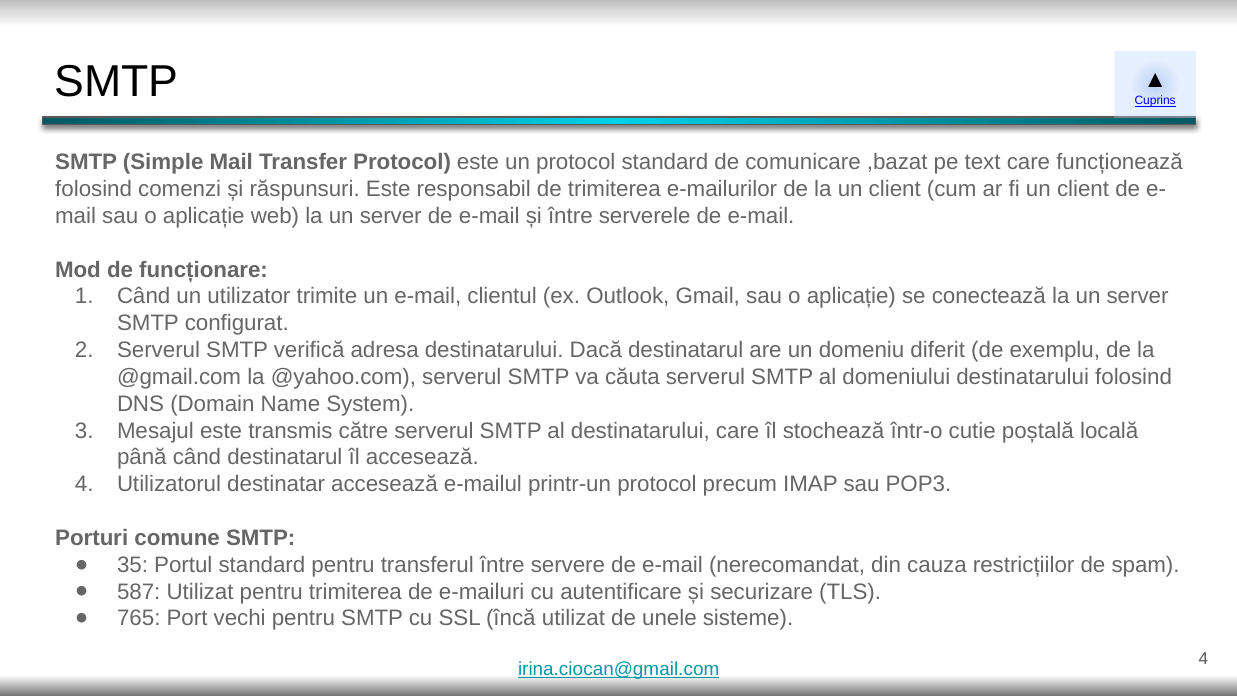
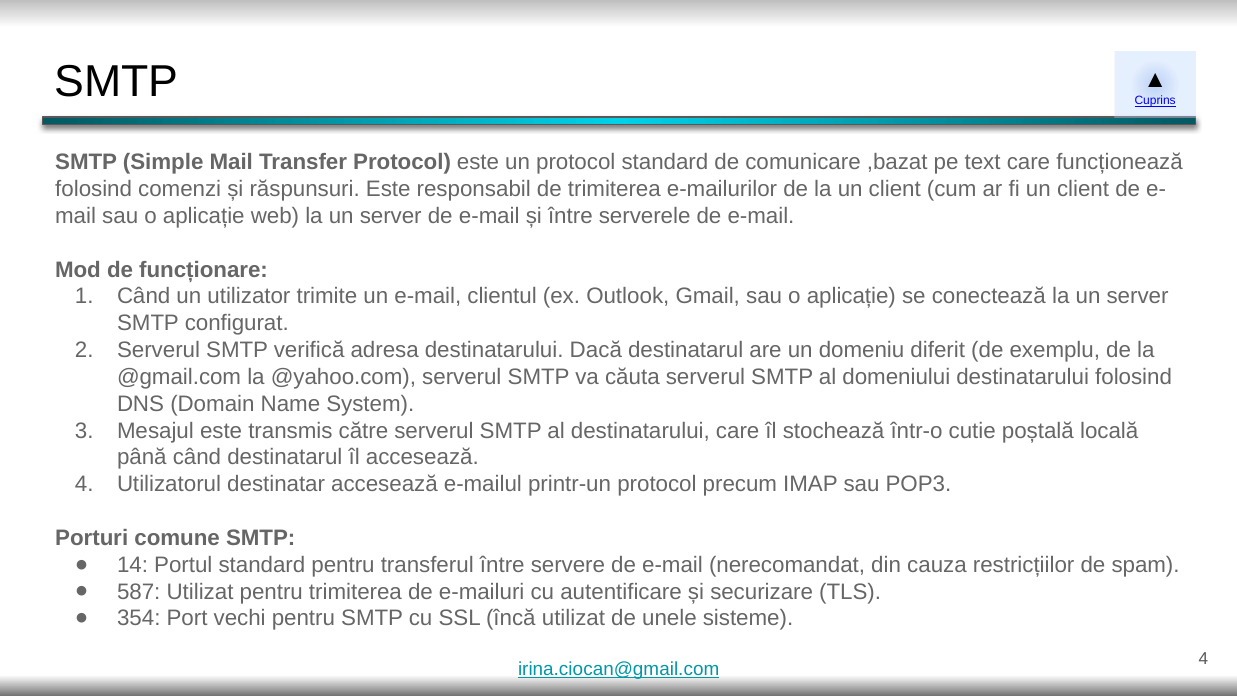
35: 35 -> 14 (133, 565)
765: 765 -> 354 (139, 618)
